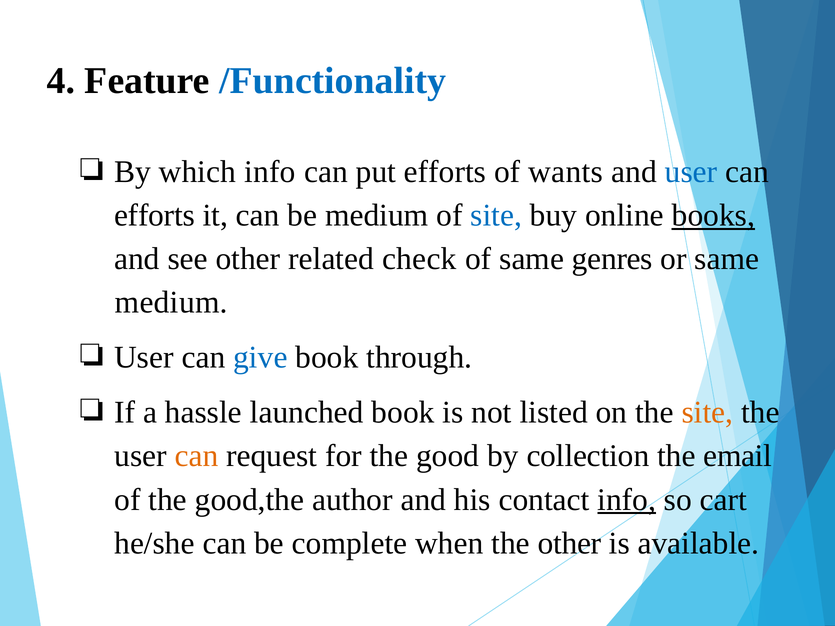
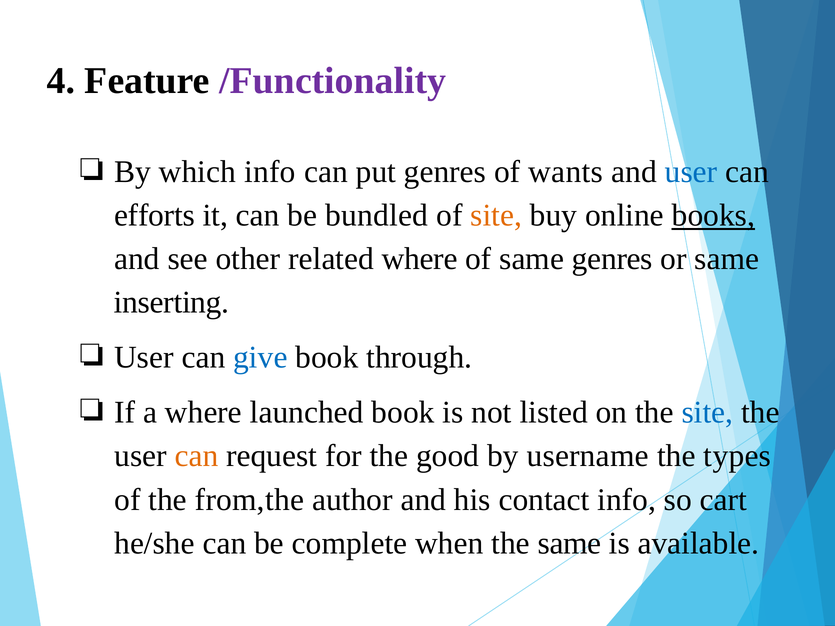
/Functionality colour: blue -> purple (333, 81)
put efforts: efforts -> genres (445, 172)
be medium: medium -> bundled (377, 215)
site colour: blue -> orange (496, 215)
related check: check -> where (420, 259)
medium: medium -> inserting (172, 302)
a hassle: hassle -> where (203, 413)
site colour: orange -> blue (707, 413)
collection: collection -> username (588, 456)
email: email -> types (737, 456)
good,the: good,the -> from,the (249, 500)
info underline: present -> none (627, 500)
the other: other -> same (569, 543)
